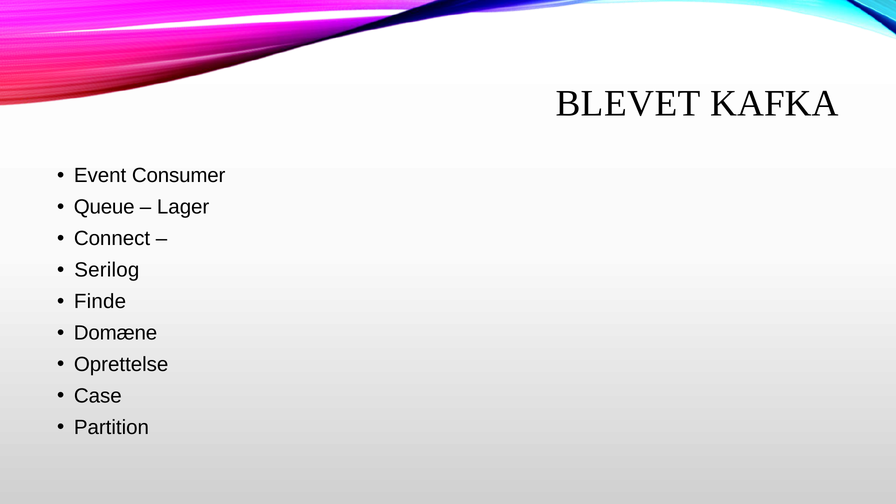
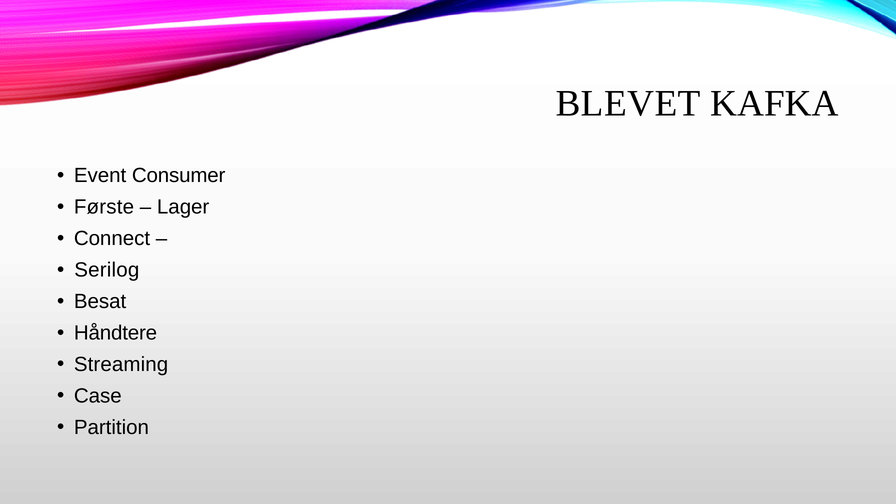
Queue: Queue -> Første (104, 207)
Finde: Finde -> Besat (100, 302)
Domæne: Domæne -> Håndtere (116, 333)
Oprettelse: Oprettelse -> Streaming (121, 364)
